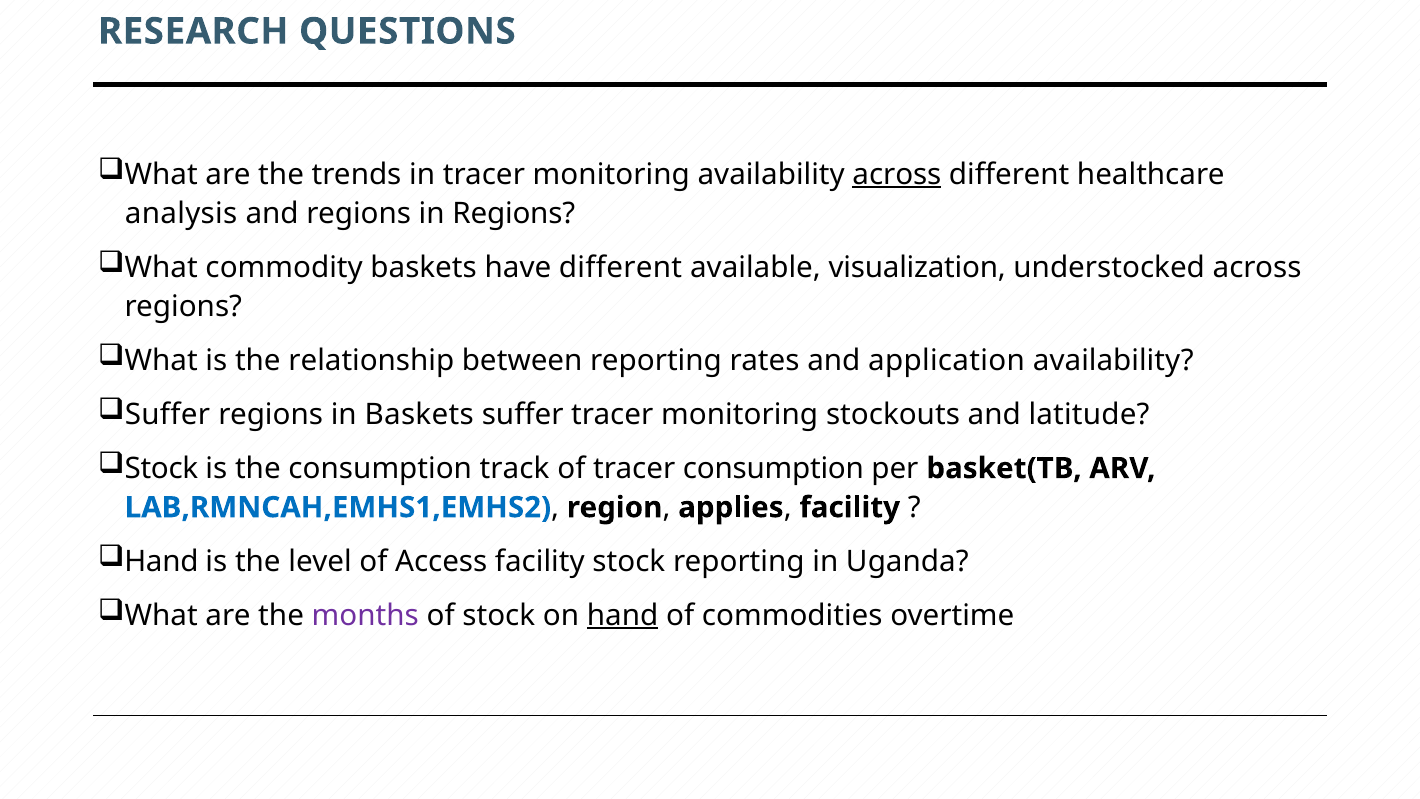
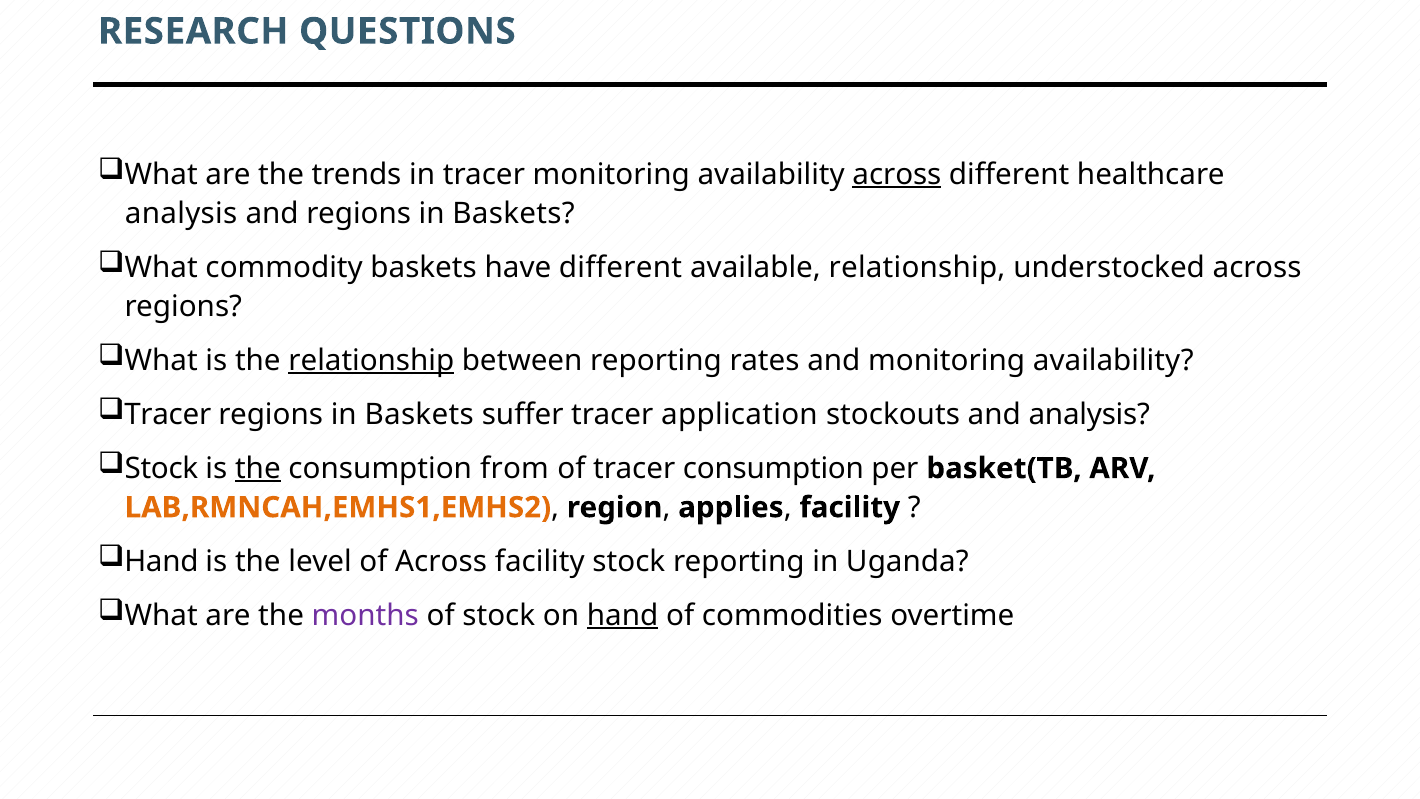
and regions in Regions: Regions -> Baskets (514, 214)
available visualization: visualization -> relationship (917, 268)
relationship underline: none -> present (371, 361)
and application: application -> monitoring (947, 361)
Suffer: Suffer -> Tracer (168, 414)
suffer tracer monitoring: monitoring -> application (739, 414)
and latitude: latitude -> analysis (1089, 414)
the underline: none -> present (258, 468)
track: track -> from (514, 468)
LAB,RMNCAH,EMHS1,EMHS2 colour: blue -> orange (338, 507)
of Access: Access -> Across (441, 561)
